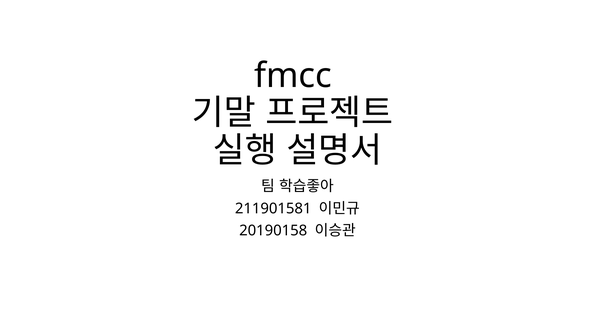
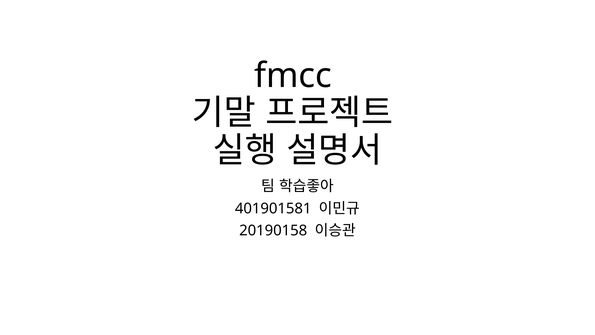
211901581: 211901581 -> 401901581 (273, 208)
